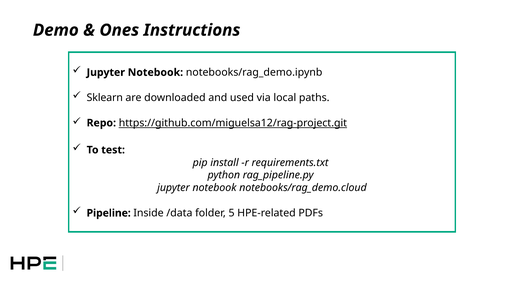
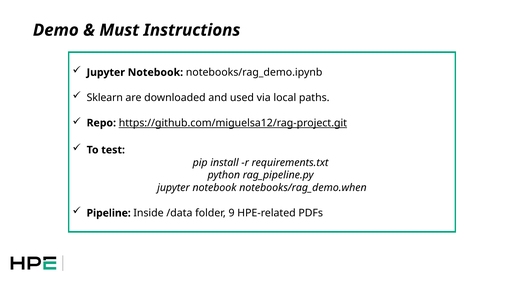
Ones: Ones -> Must (119, 30)
notebooks/rag_demo.cloud: notebooks/rag_demo.cloud -> notebooks/rag_demo.when (303, 188)
5: 5 -> 9 (232, 213)
